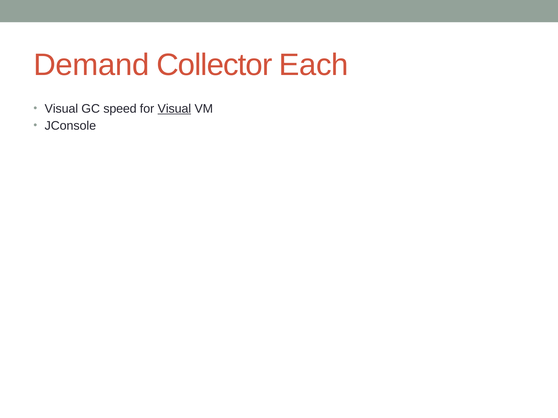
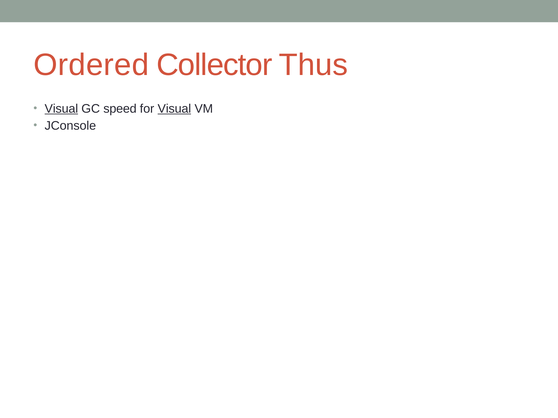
Demand: Demand -> Ordered (91, 65)
Each: Each -> Thus (313, 65)
Visual underline: none -> present (61, 109)
